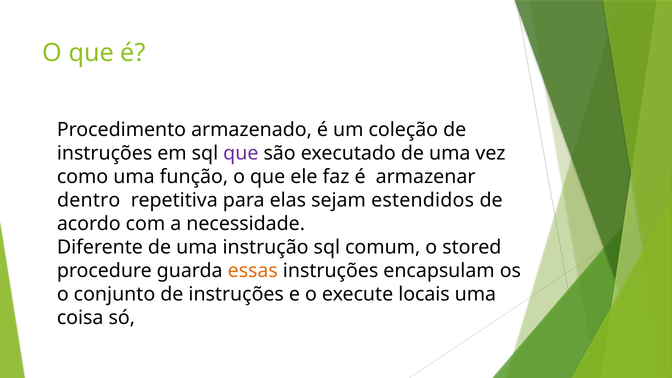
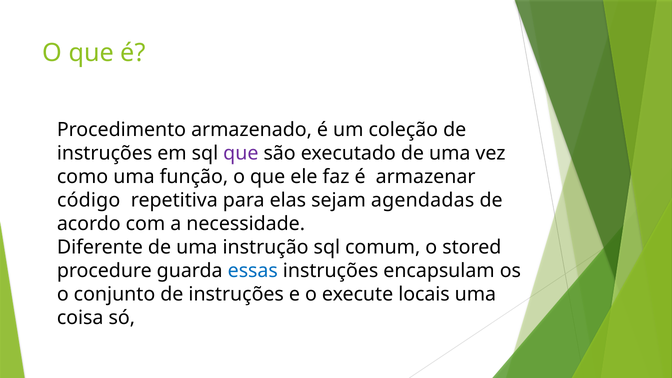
dentro: dentro -> código (89, 200)
estendidos: estendidos -> agendadas (423, 200)
essas colour: orange -> blue (253, 271)
